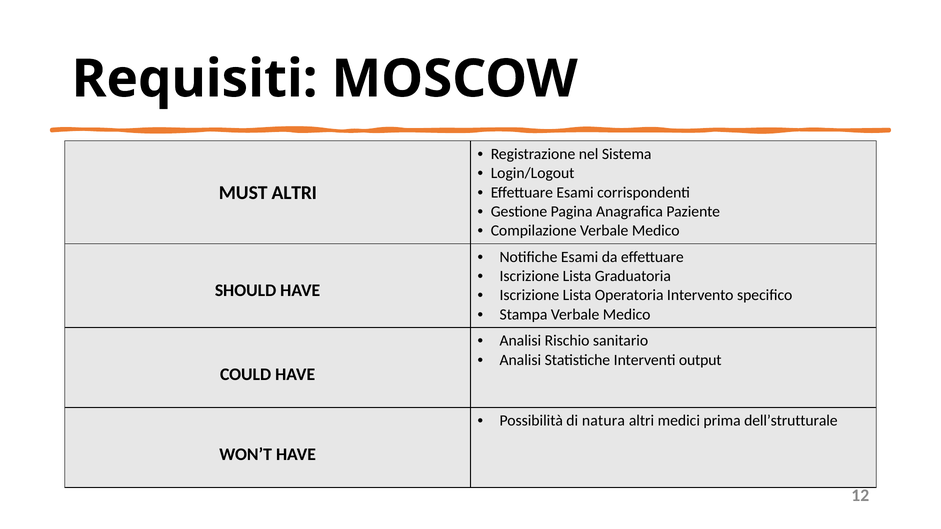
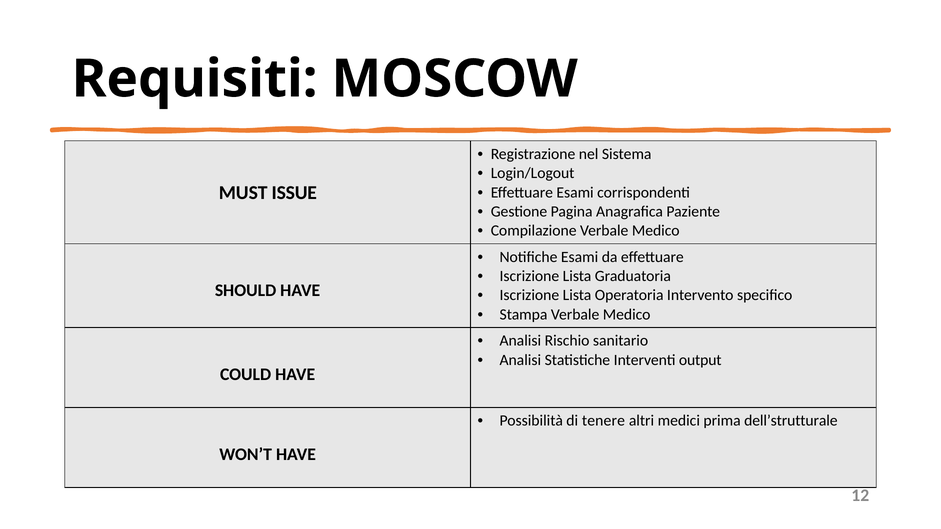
MUST ALTRI: ALTRI -> ISSUE (294, 193)
natura: natura -> tenere (603, 421)
